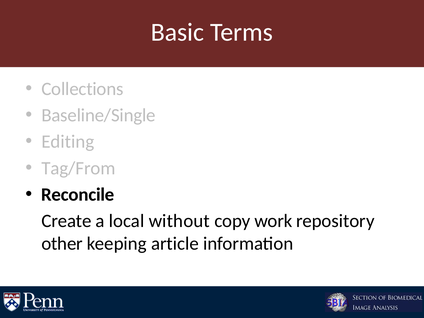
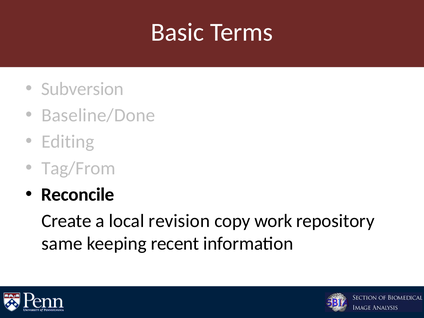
Collections: Collections -> Subversion (82, 89)
Baseline/Single: Baseline/Single -> Baseline/Done (98, 115)
without: without -> revision (179, 221)
other: other -> same (62, 244)
article: article -> recent (175, 244)
